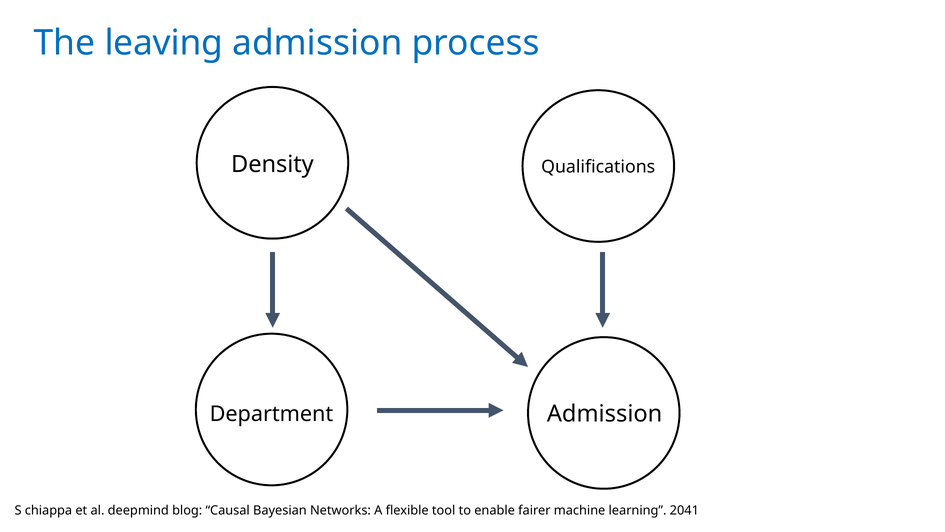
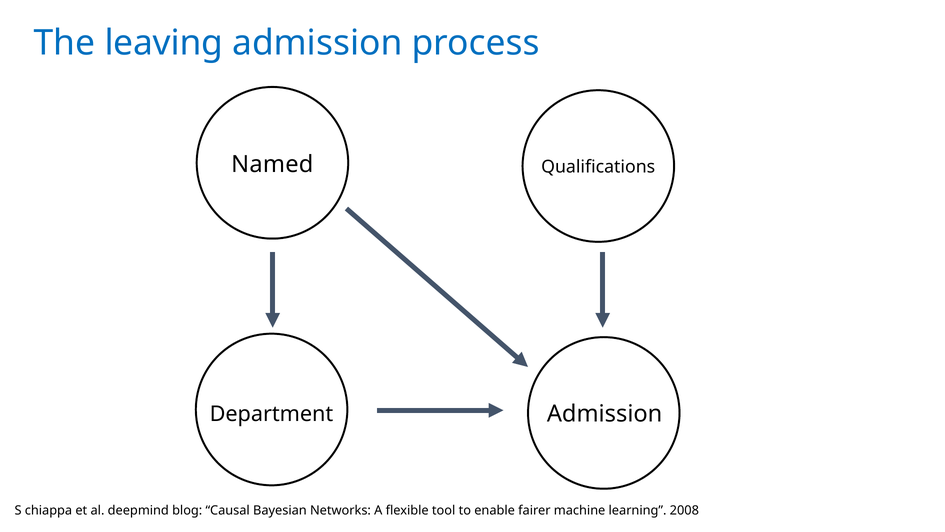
Density: Density -> Named (272, 164)
2041: 2041 -> 2008 (684, 510)
